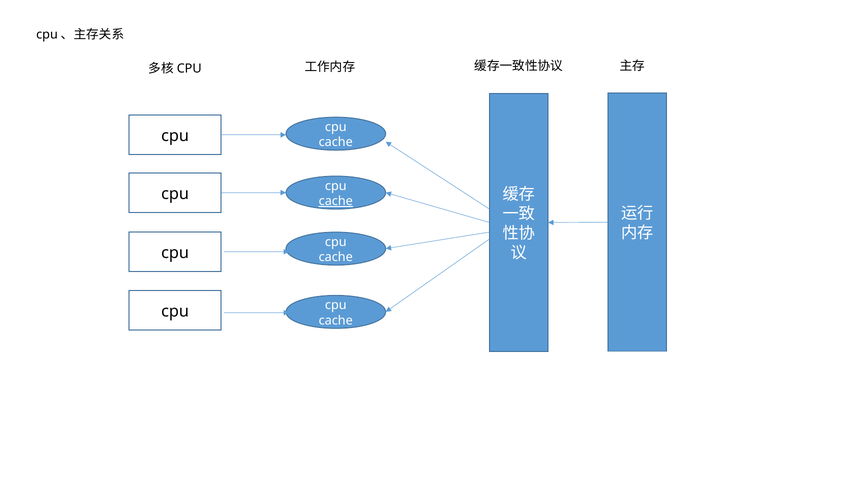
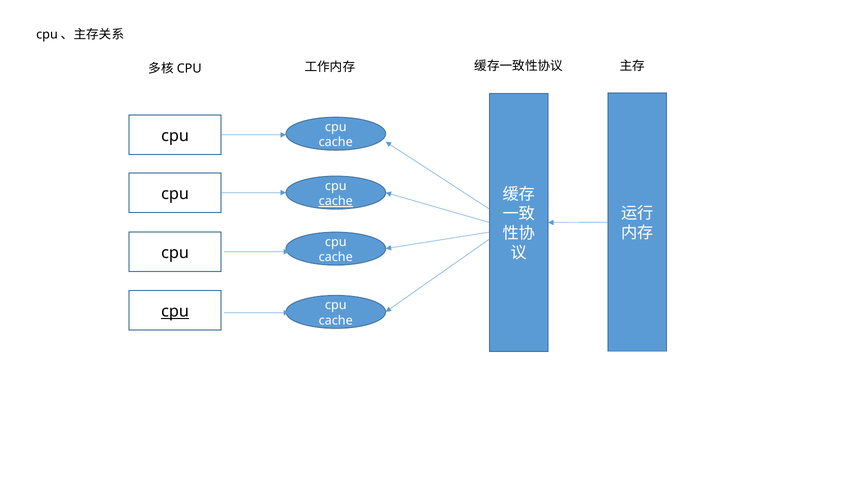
cpu underline: none -> present (175, 311)
